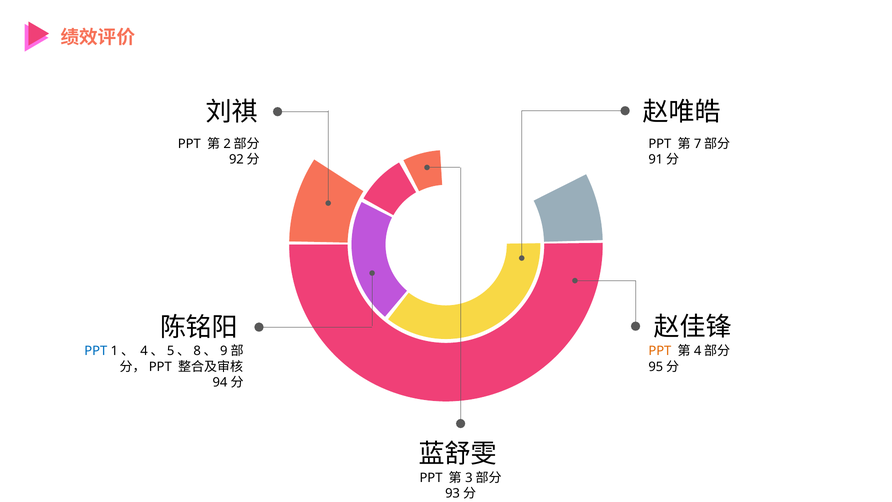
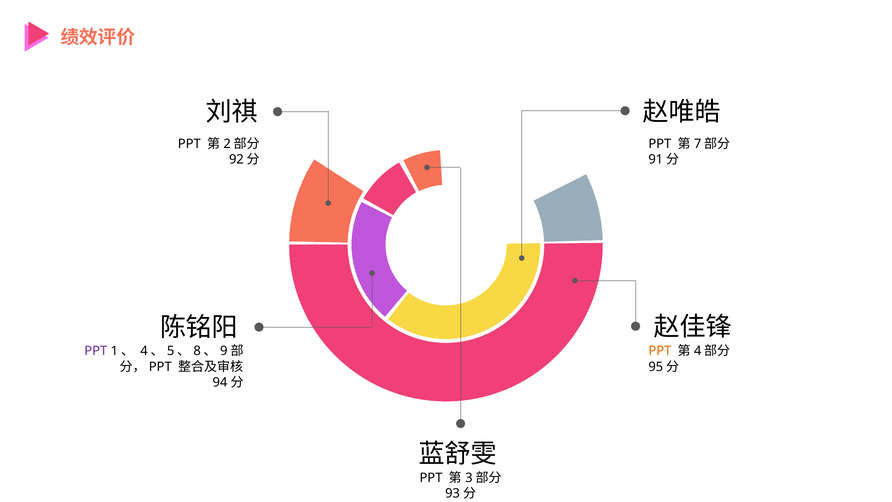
PPT colour: blue -> purple (96, 351)
